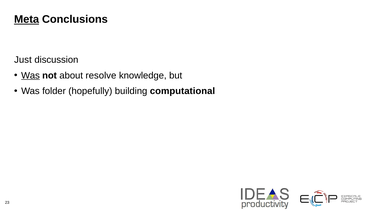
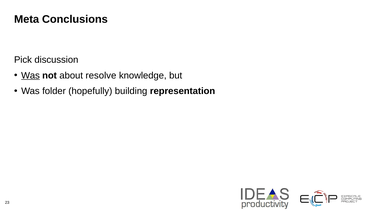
Meta underline: present -> none (27, 19)
Just: Just -> Pick (23, 60)
computational: computational -> representation (183, 91)
